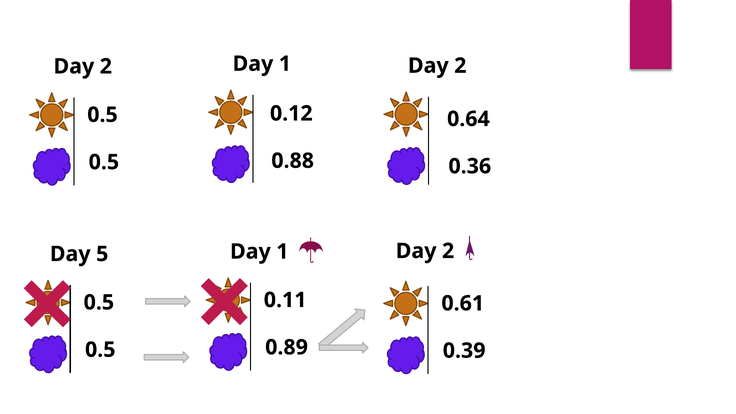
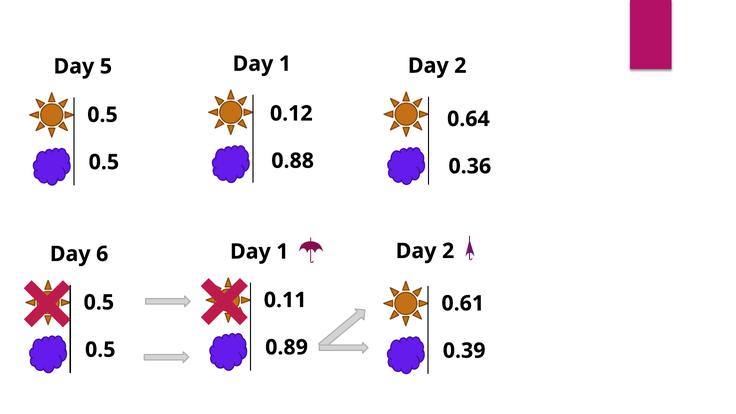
2: 2 -> 5 (106, 66)
5: 5 -> 6 (102, 254)
